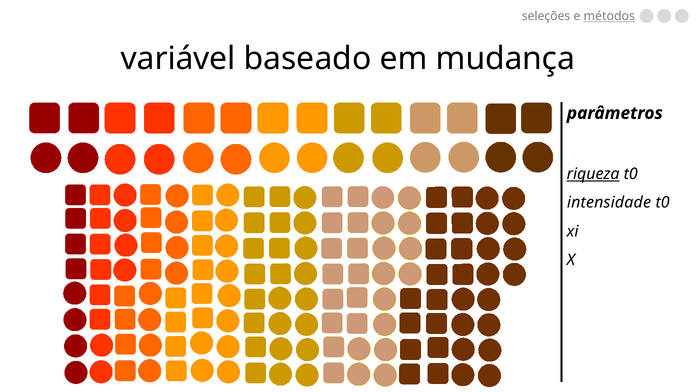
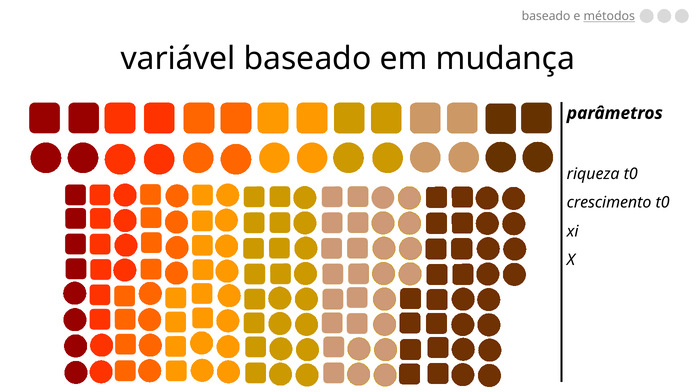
seleções: seleções -> baseado (546, 16)
riqueza underline: present -> none (593, 174)
intensidade: intensidade -> crescimento (609, 203)
